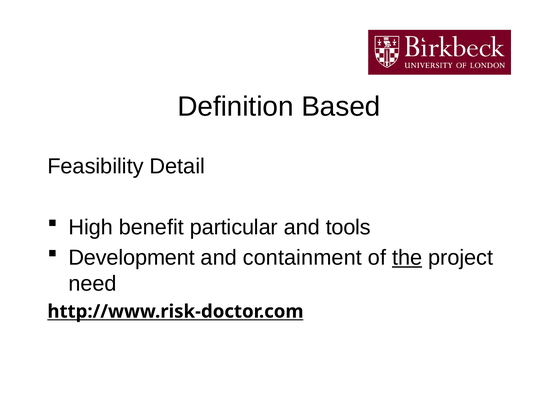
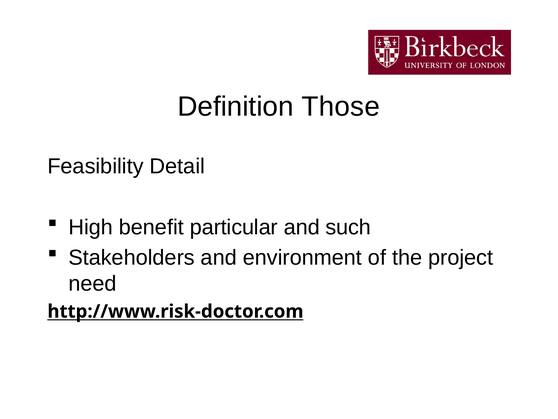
Based: Based -> Those (341, 107)
tools: tools -> such (348, 227)
Development: Development -> Stakeholders (132, 257)
containment: containment -> environment (302, 257)
the underline: present -> none (407, 257)
